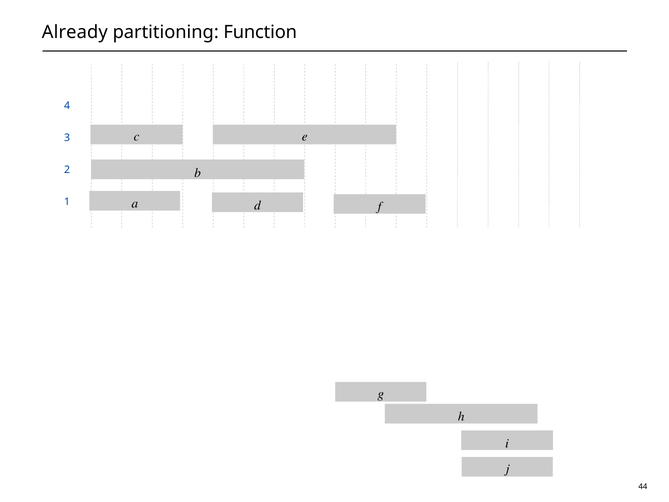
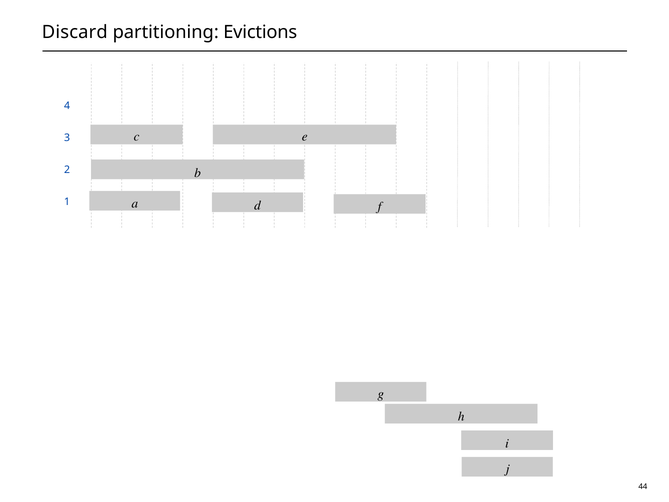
Already: Already -> Discard (75, 32)
Function: Function -> Evictions (260, 32)
